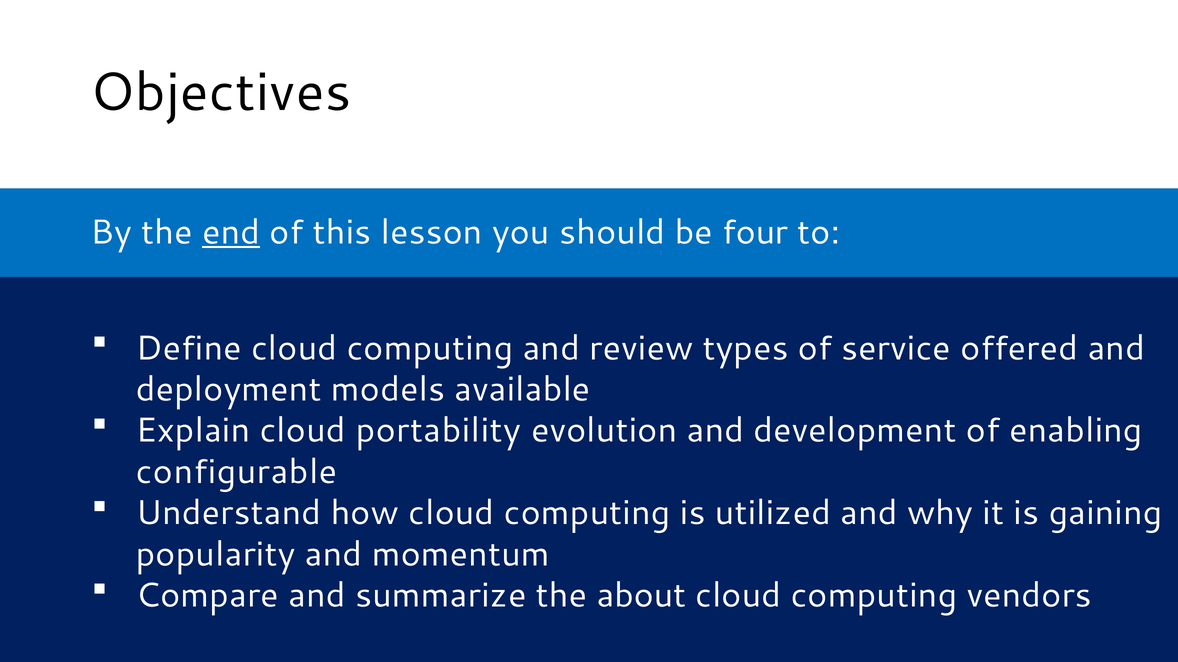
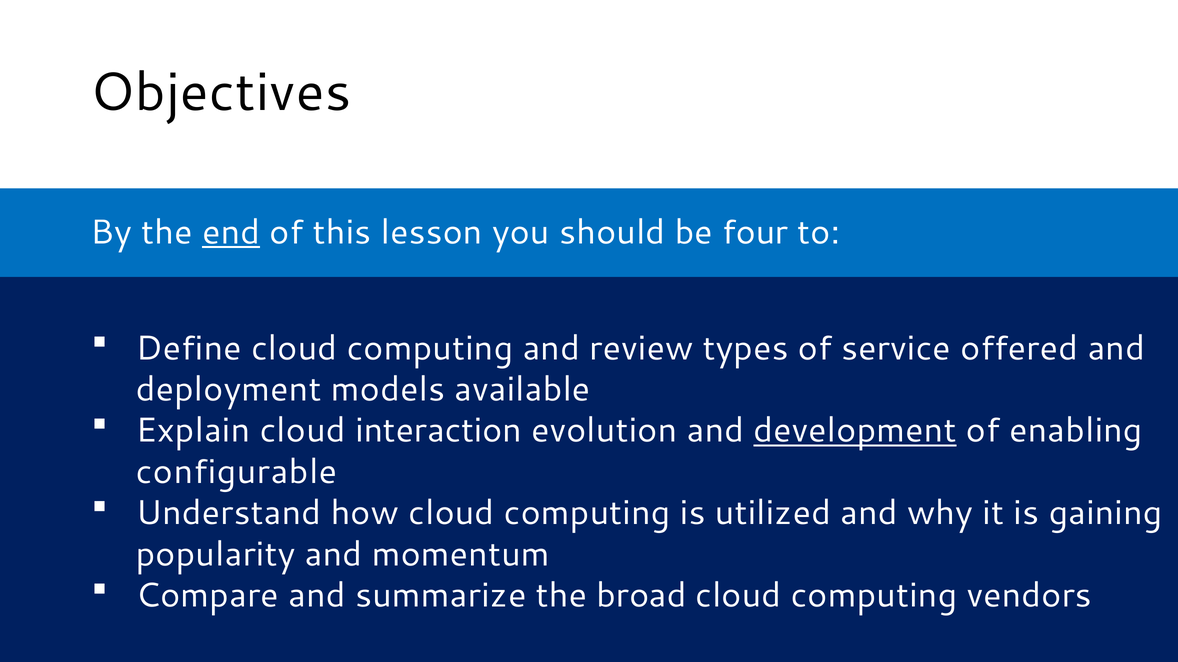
portability: portability -> interaction (439, 431)
development underline: none -> present (855, 431)
about: about -> broad (641, 596)
